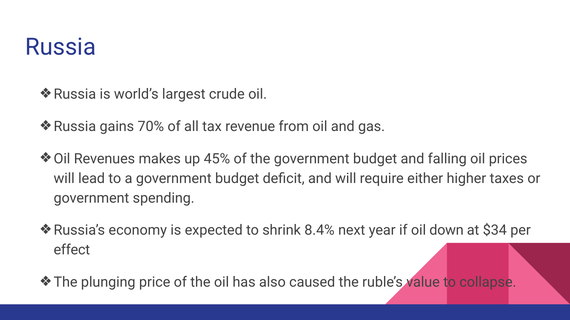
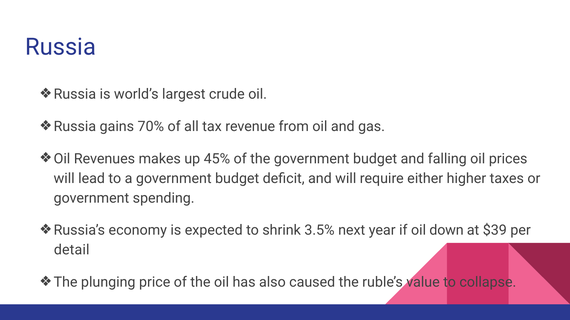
8.4%: 8.4% -> 3.5% (319, 231)
$34: $34 -> $39 (495, 231)
effect: effect -> detail (72, 250)
